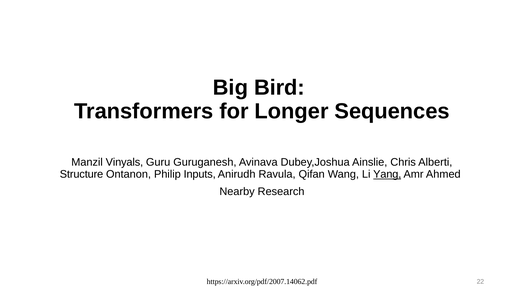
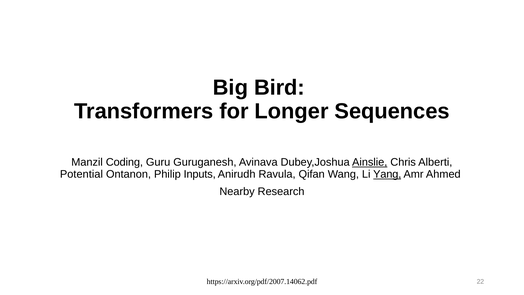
Vinyals: Vinyals -> Coding (124, 162)
Ainslie underline: none -> present (370, 162)
Structure: Structure -> Potential (81, 174)
